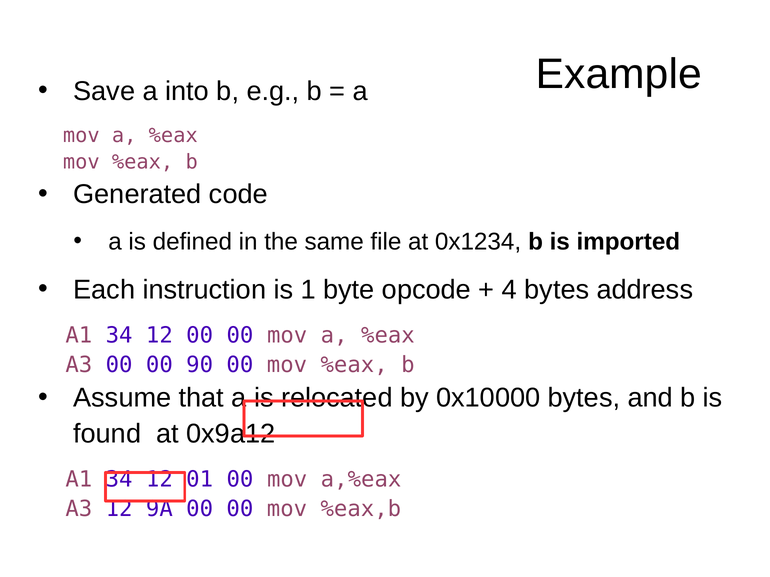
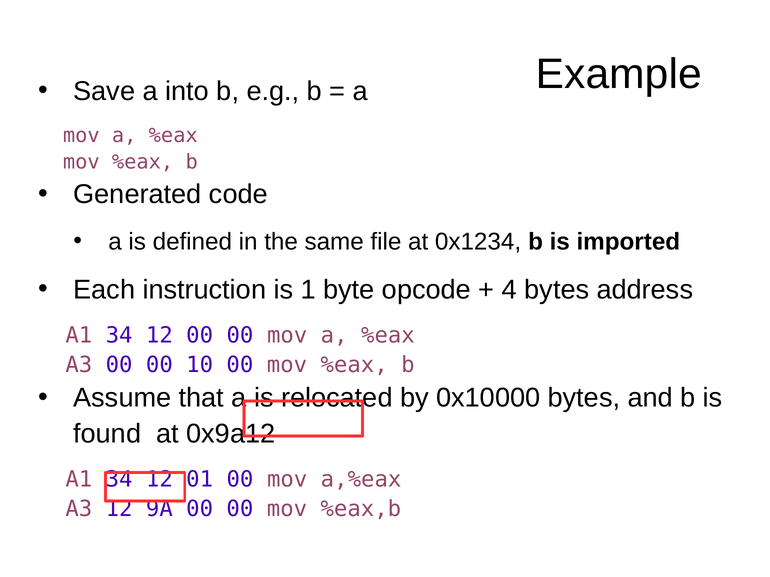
90: 90 -> 10 (200, 365)
